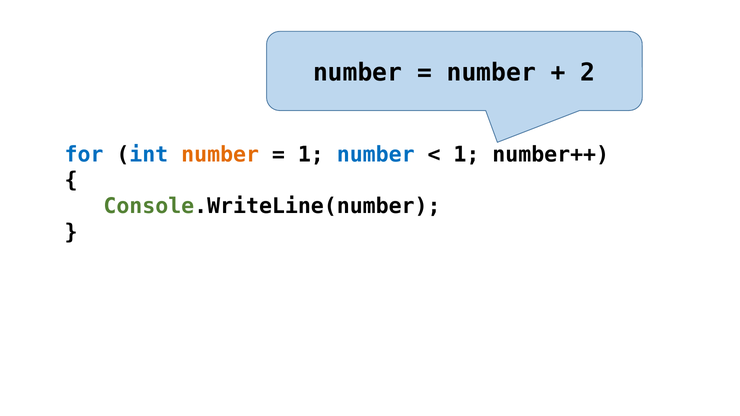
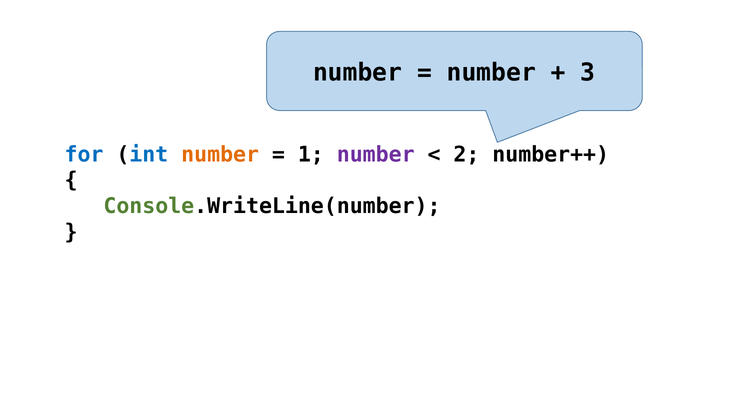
2: 2 -> 3 (588, 73)
number colour: blue -> purple (376, 155)
1: 1 -> 2 (466, 155)
